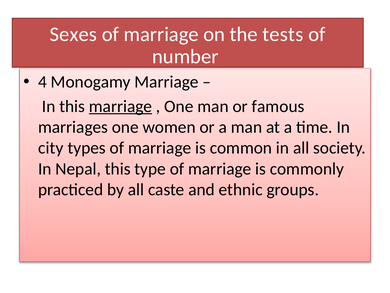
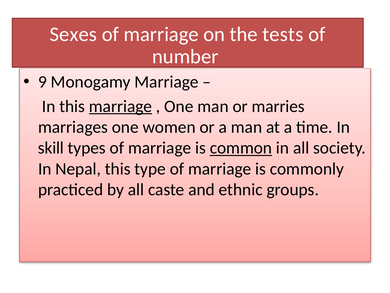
4: 4 -> 9 (42, 82)
famous: famous -> marries (278, 106)
city: city -> skill (51, 148)
common underline: none -> present (241, 148)
